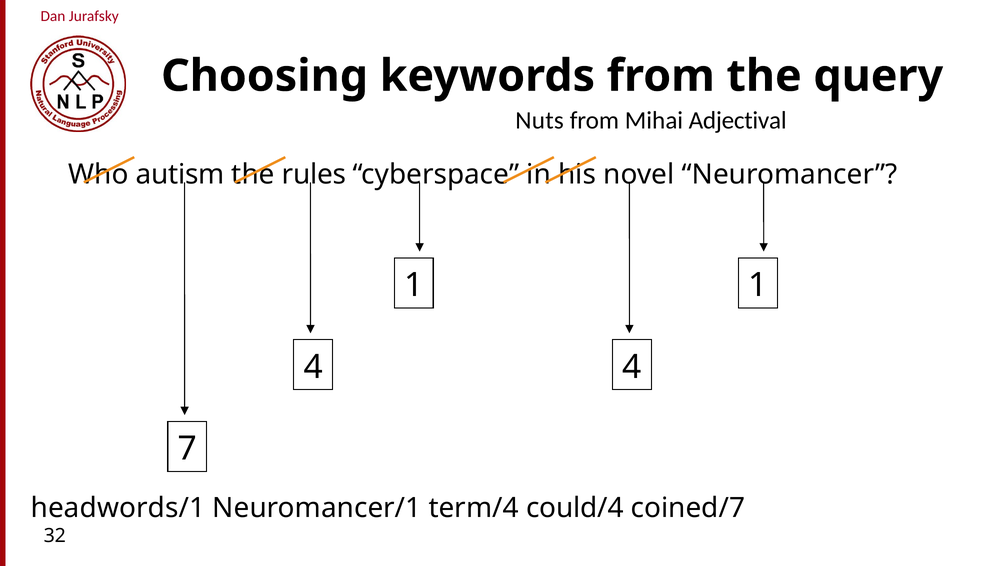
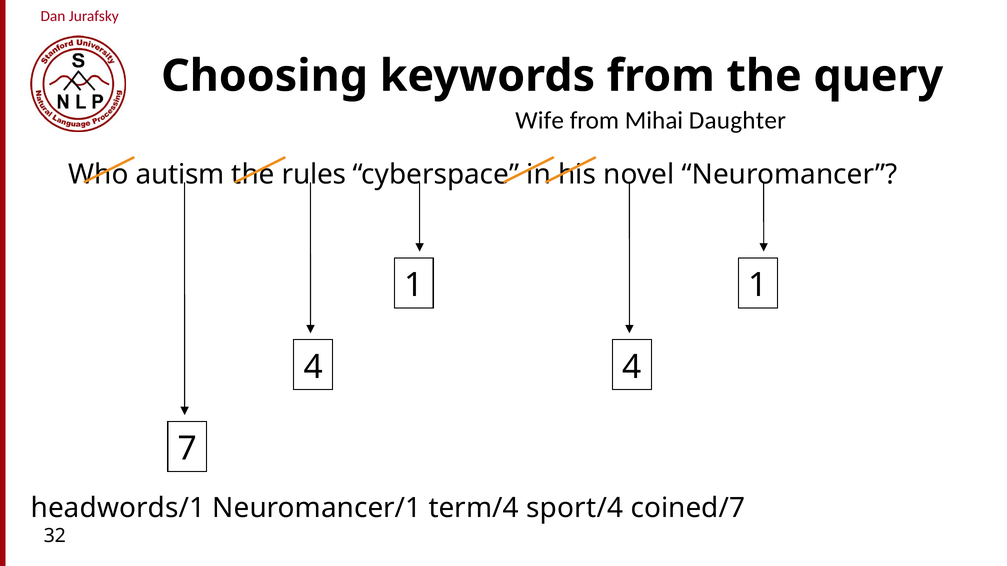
Nuts: Nuts -> Wife (540, 120)
Adjectival: Adjectival -> Daughter (737, 120)
could/4: could/4 -> sport/4 (575, 508)
